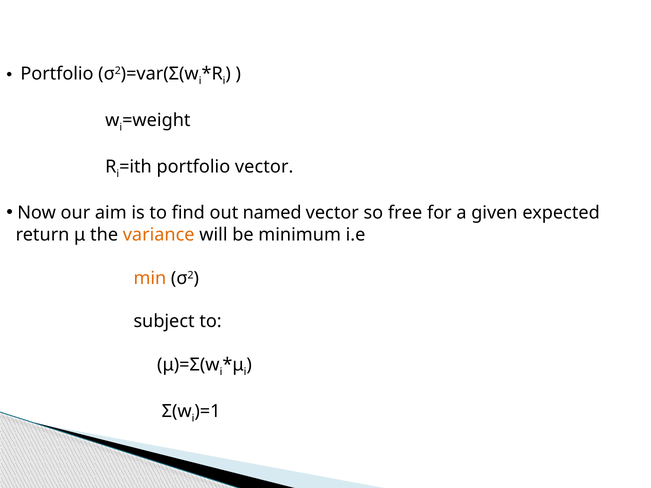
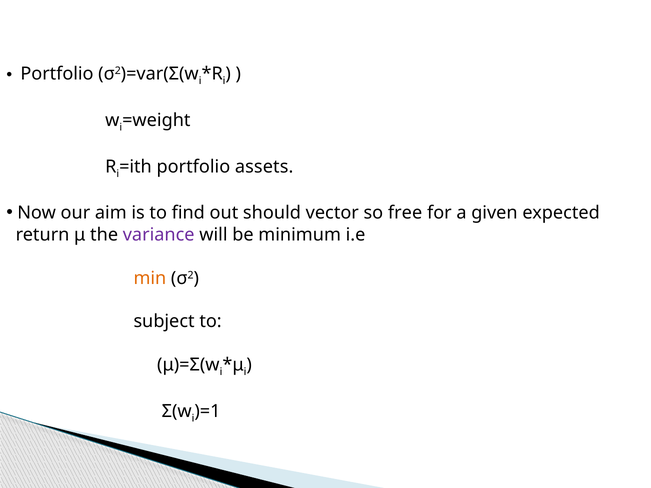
portfolio vector: vector -> assets (264, 167)
named: named -> should (272, 213)
variance colour: orange -> purple (159, 235)
